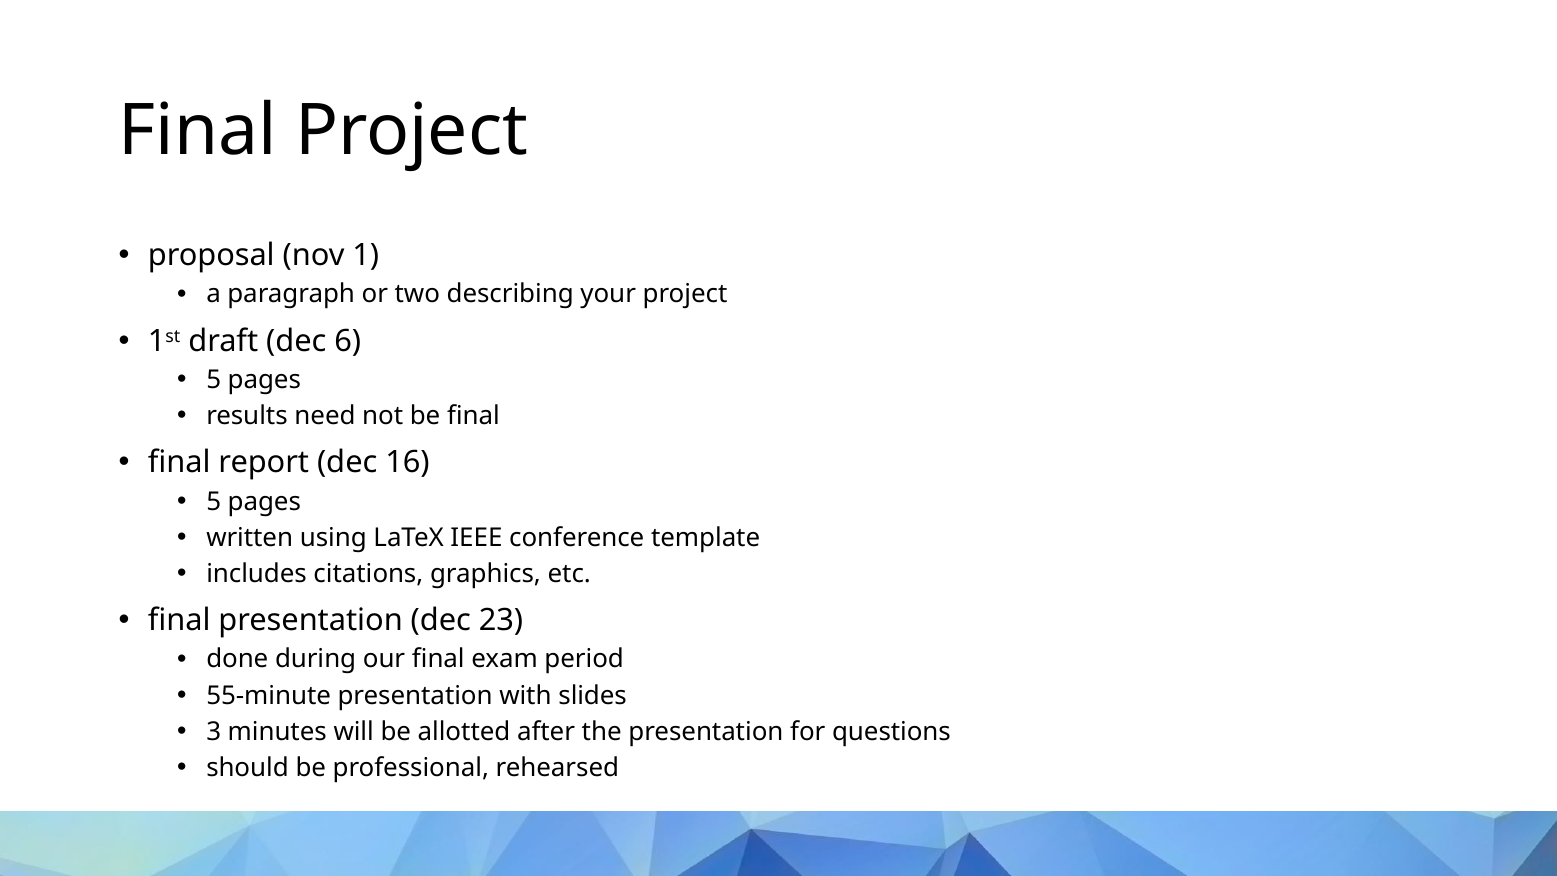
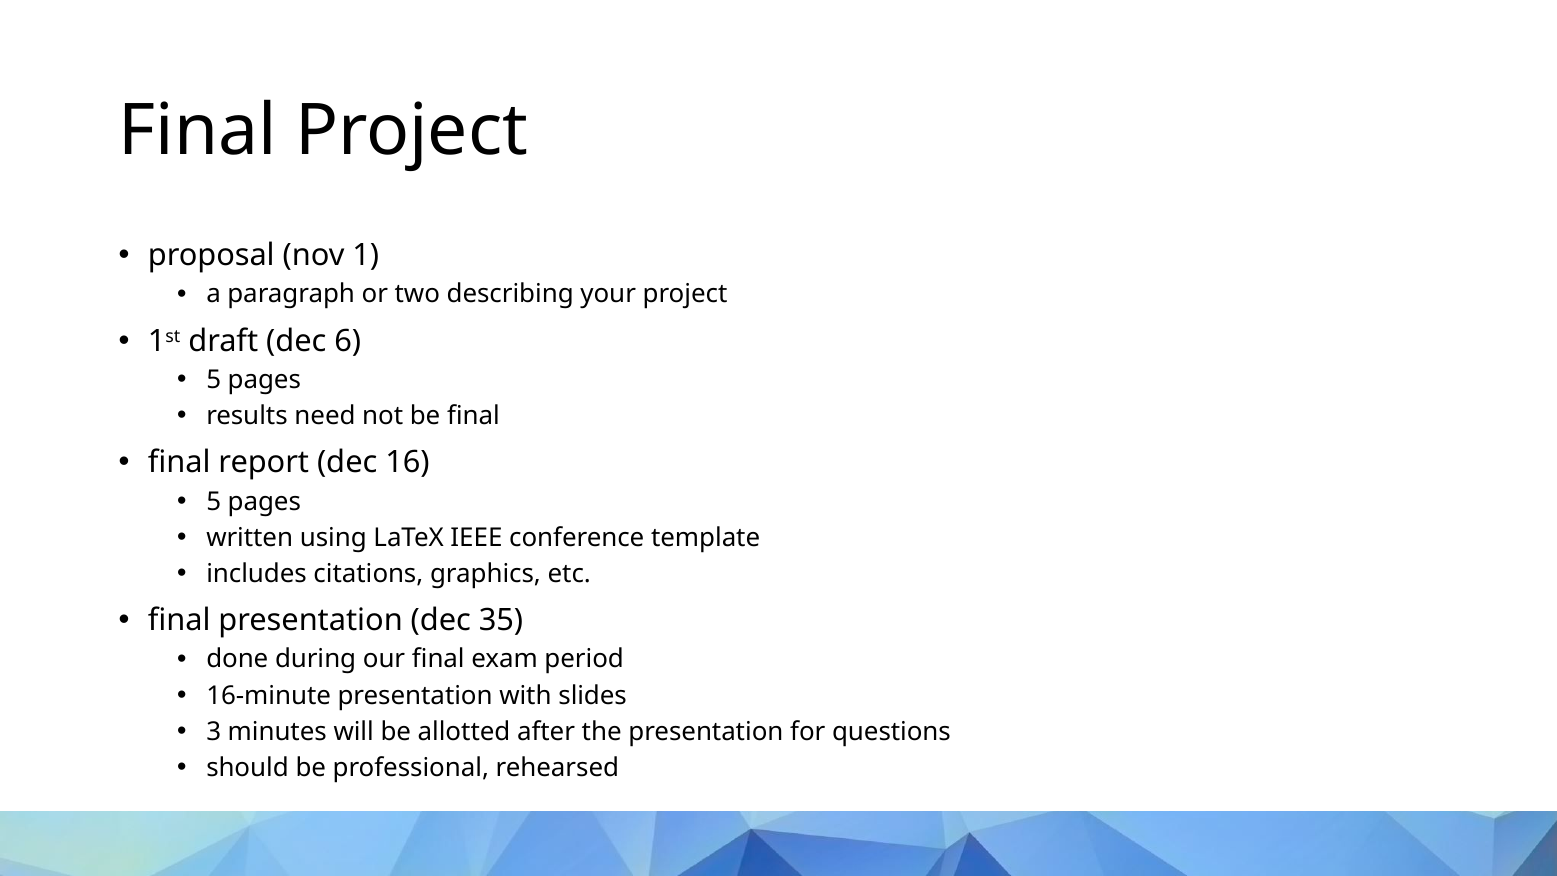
23: 23 -> 35 (501, 621)
55-minute: 55-minute -> 16-minute (269, 695)
